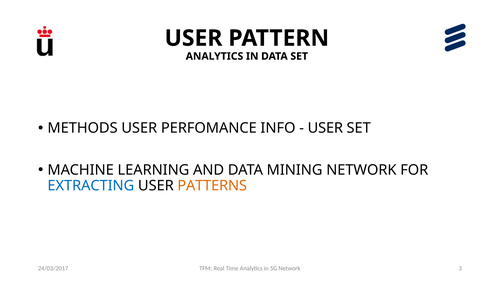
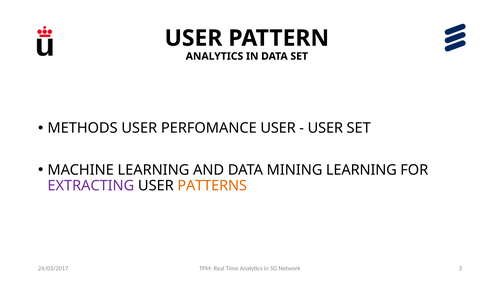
PERFOMANCE INFO: INFO -> USER (278, 128)
MINING NETWORK: NETWORK -> LEARNING (361, 170)
EXTRACTING colour: blue -> purple (91, 186)
